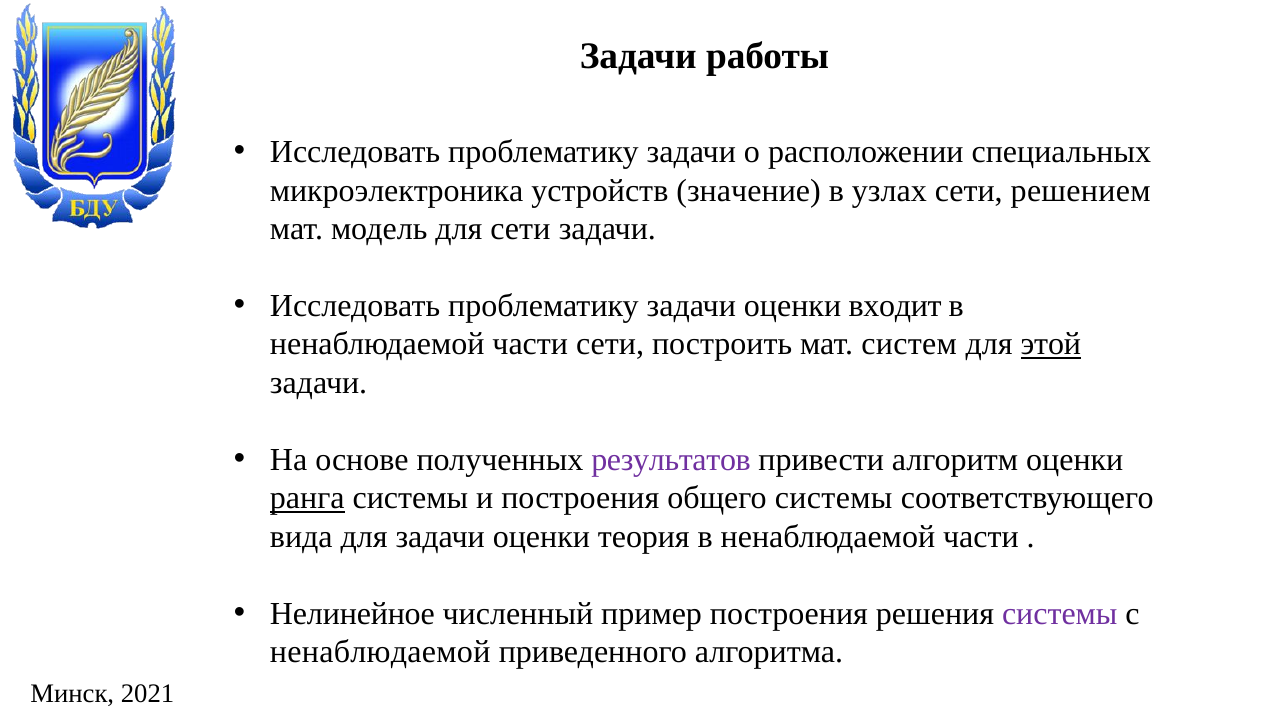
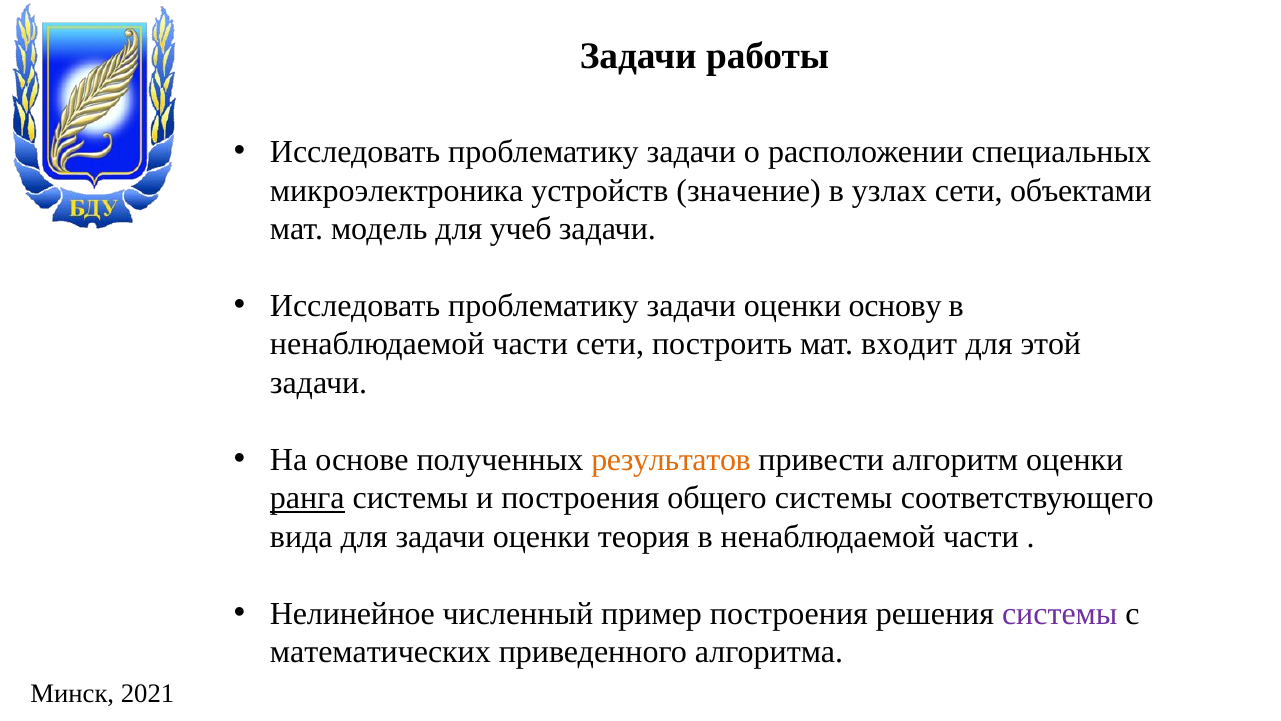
решением: решением -> объектами (1081, 190)
для сети: сети -> учеб (521, 229)
входит: входит -> основу (895, 306)
систем: систем -> входит (909, 344)
этой underline: present -> none (1051, 344)
результатов colour: purple -> orange (671, 459)
ненаблюдаемой: ненаблюдаемой -> математических (380, 652)
